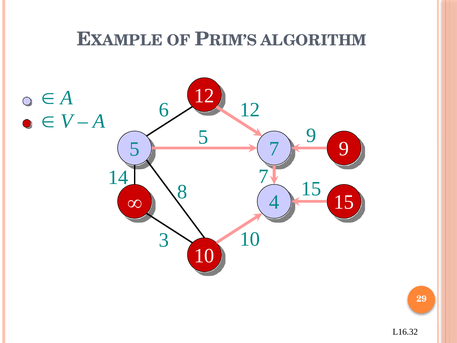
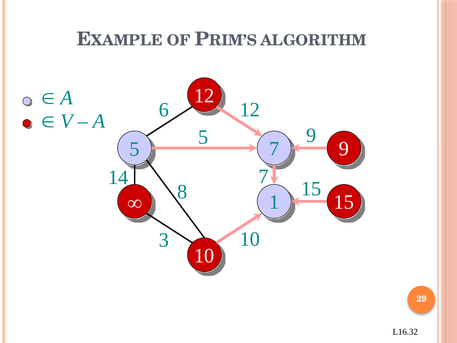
4: 4 -> 1 (274, 202)
